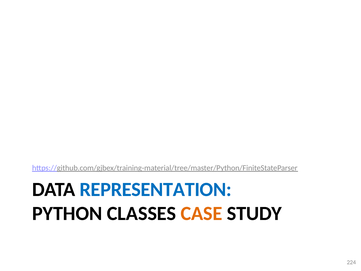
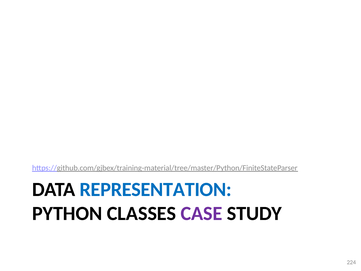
CASE colour: orange -> purple (201, 213)
